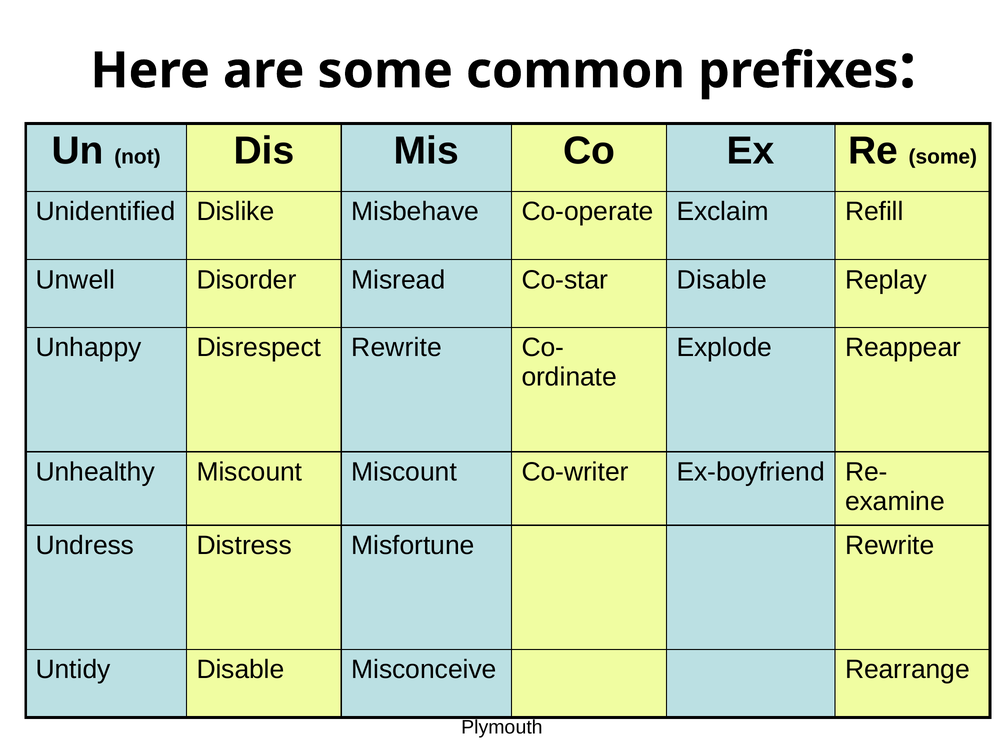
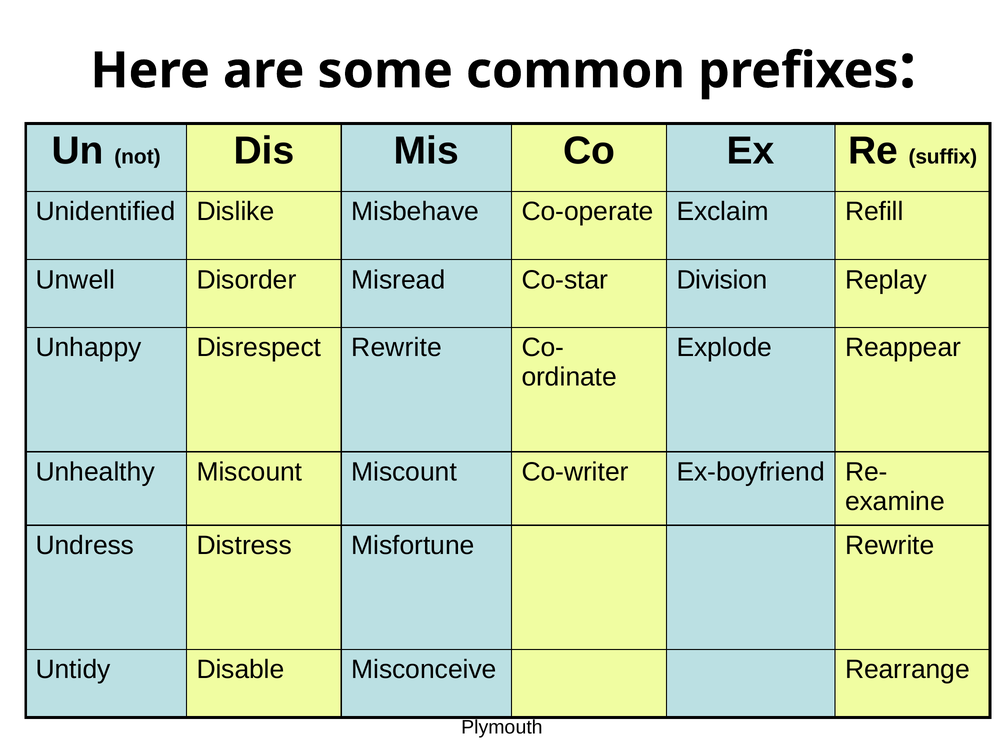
Re some: some -> suffix (943, 157)
Co-star Disable: Disable -> Division (722, 280)
